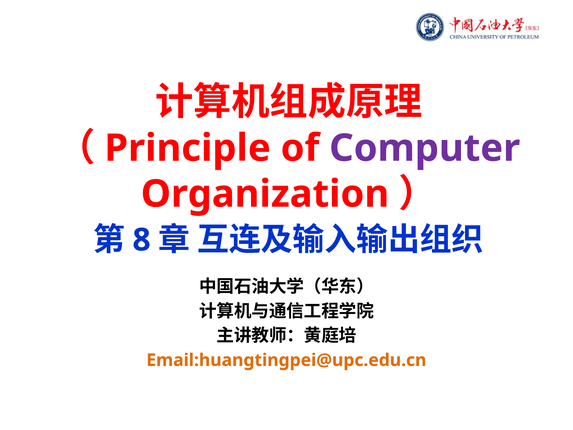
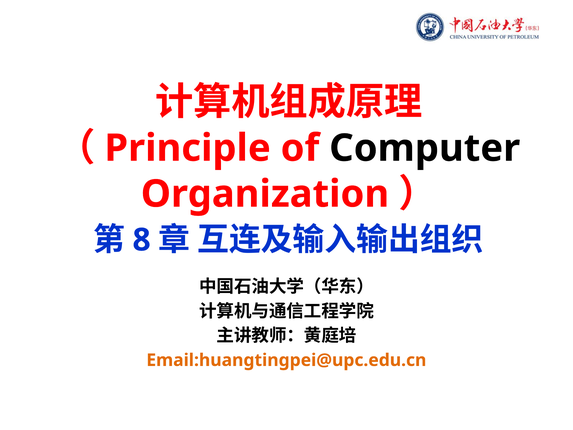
Computer colour: purple -> black (425, 148)
